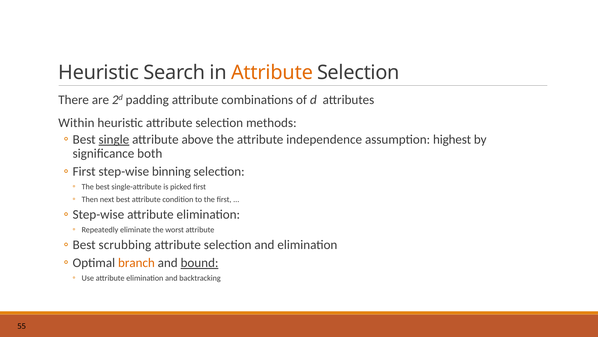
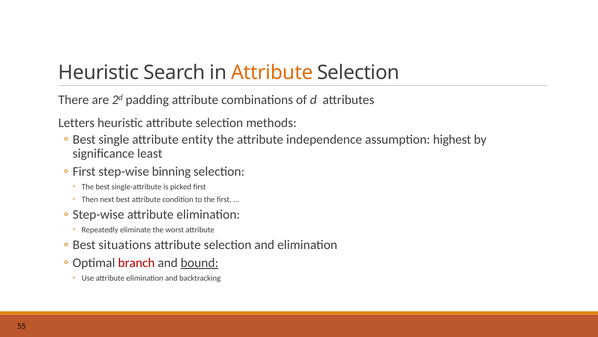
Within: Within -> Letters (76, 123)
single underline: present -> none (114, 139)
above: above -> entity (197, 139)
both: both -> least (150, 153)
scrubbing: scrubbing -> situations (125, 244)
branch colour: orange -> red (136, 262)
